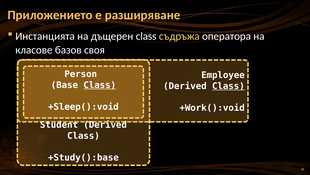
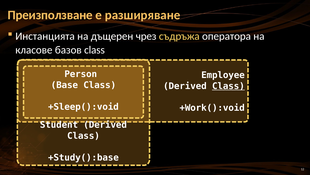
Приложението: Приложението -> Преизползване (50, 15)
дъщерен class: class -> чрез (146, 36)
базов своя: своя -> class (94, 50)
Class underline: present -> none (100, 85)
